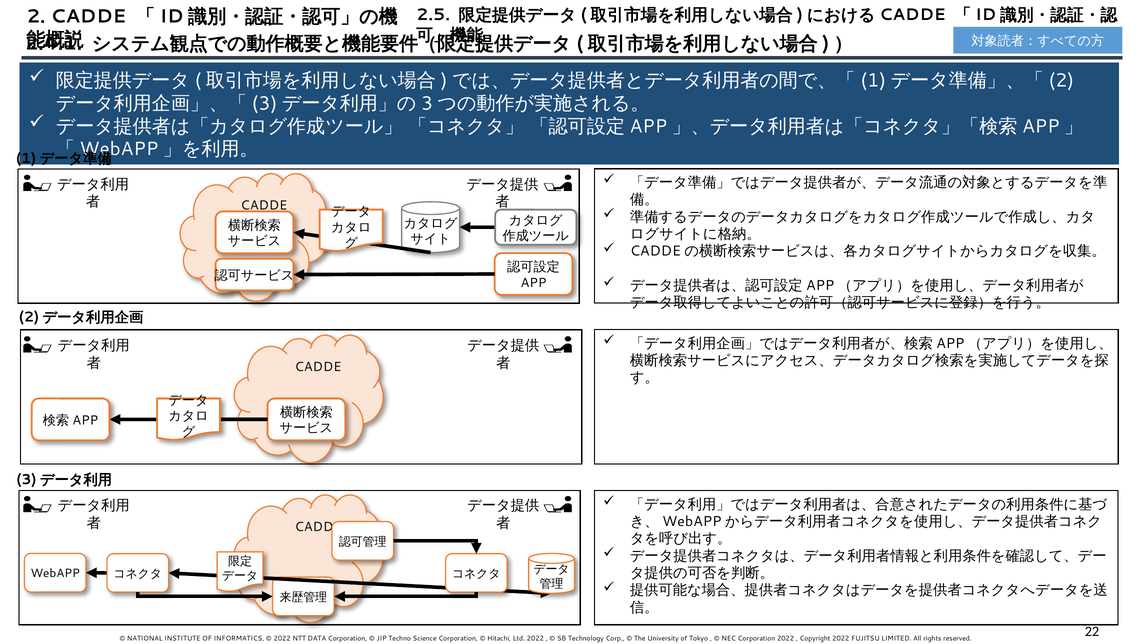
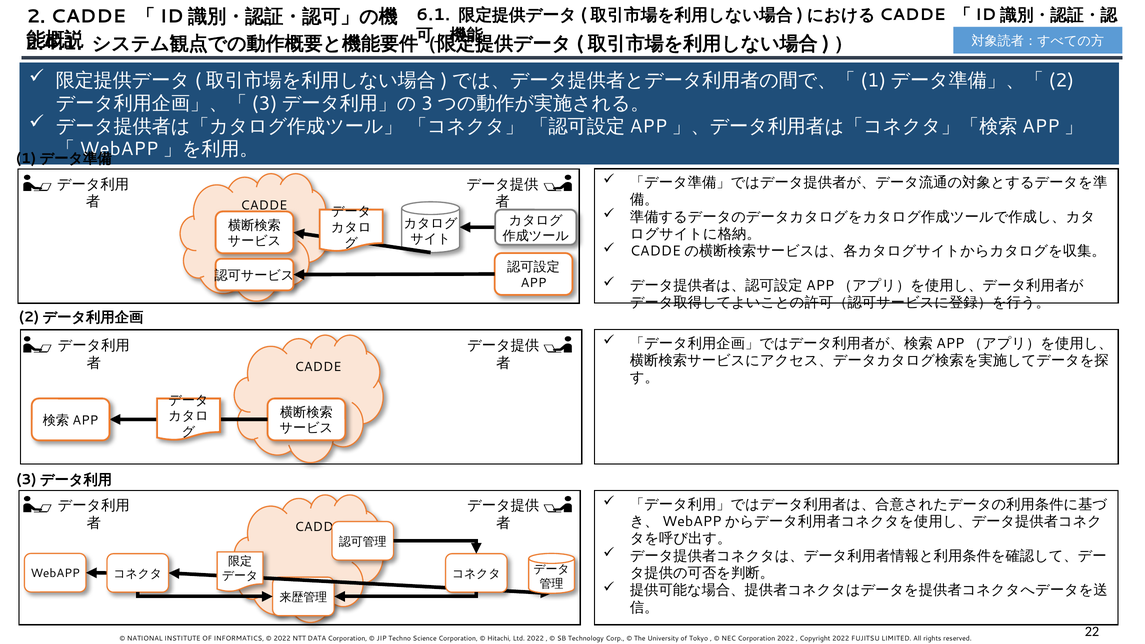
2.5: 2.5 -> 6.1 (433, 15)
